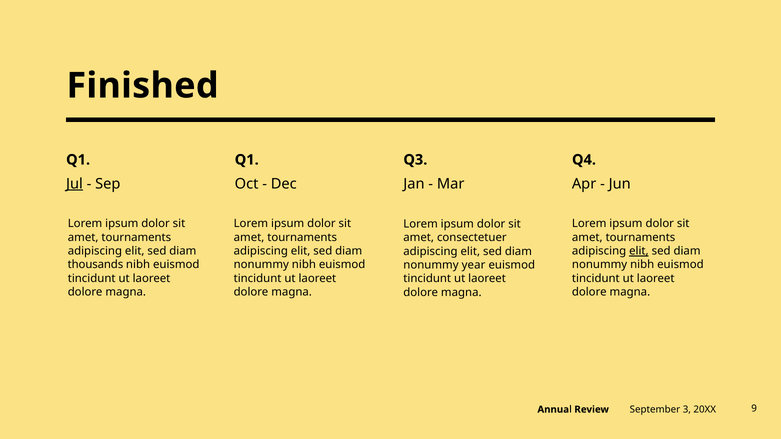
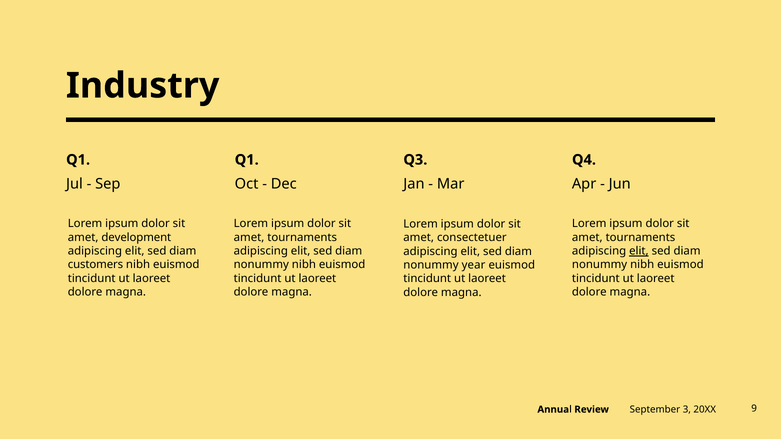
Finished: Finished -> Industry (143, 86)
Jul underline: present -> none (74, 184)
tournaments: tournaments -> development (136, 238)
thousands: thousands -> customers (95, 265)
